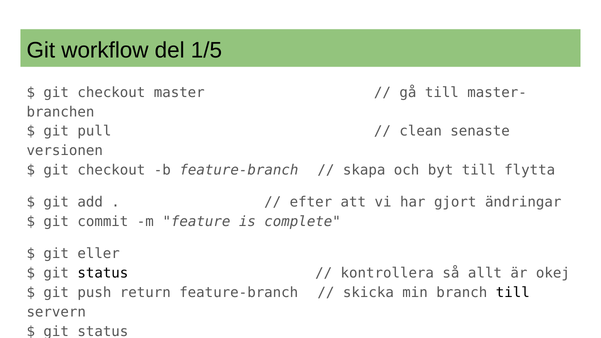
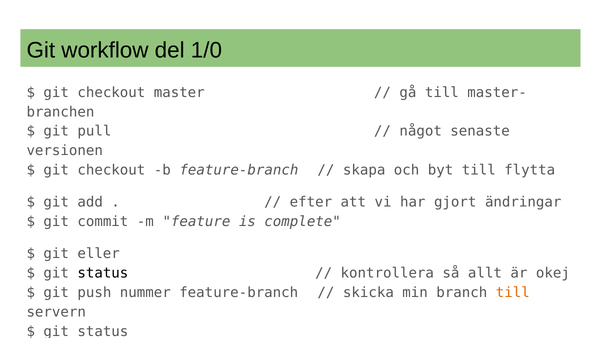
1/5: 1/5 -> 1/0 (206, 50)
clean: clean -> något (421, 131)
return: return -> nummer (145, 293)
till colour: black -> orange (513, 293)
